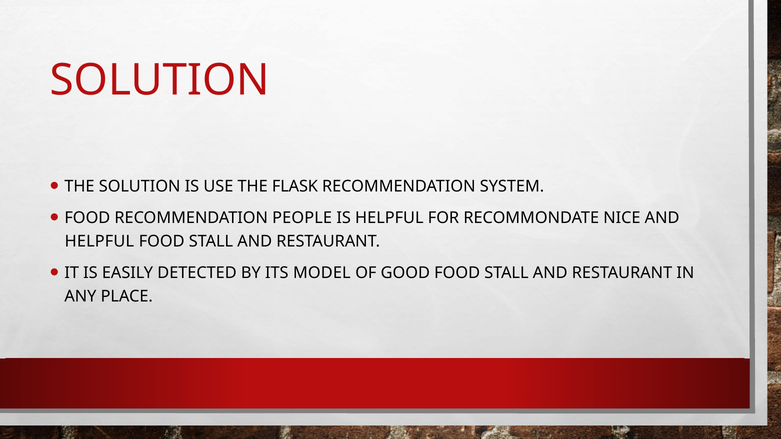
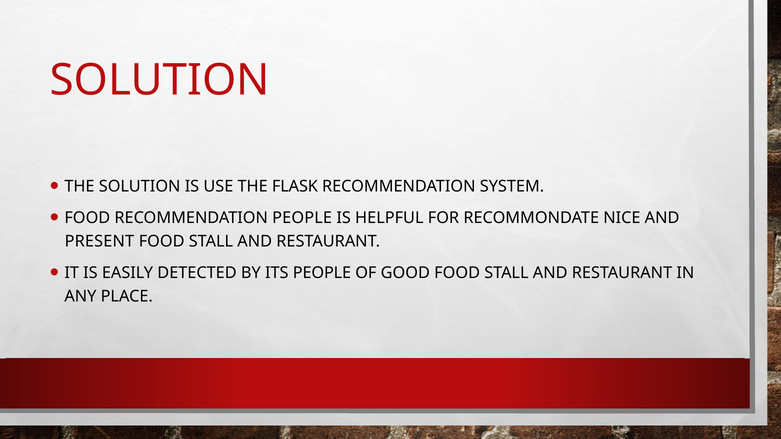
HELPFUL: HELPFUL -> PRESENT (99, 241)
ITS MODEL: MODEL -> PEOPLE (322, 273)
